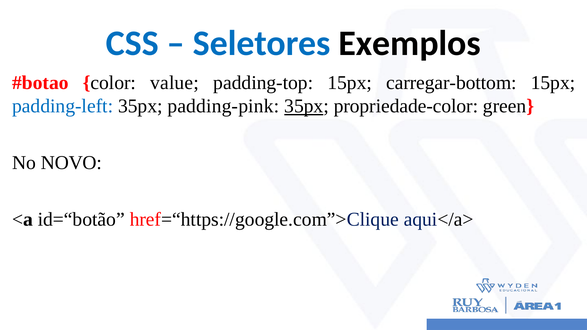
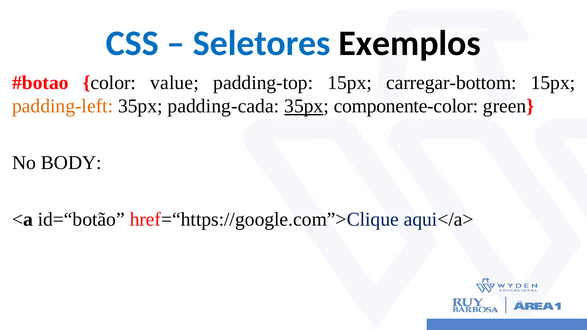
padding-left colour: blue -> orange (63, 106)
padding-pink: padding-pink -> padding-cada (223, 106)
propriedade-color: propriedade-color -> componente-color (406, 106)
NOVO: NOVO -> BODY (71, 163)
